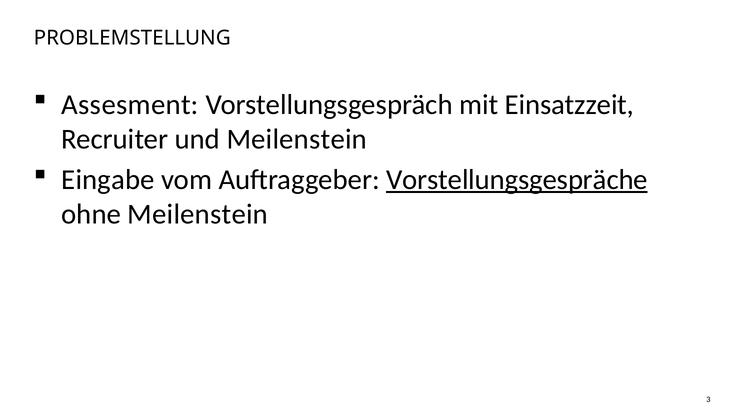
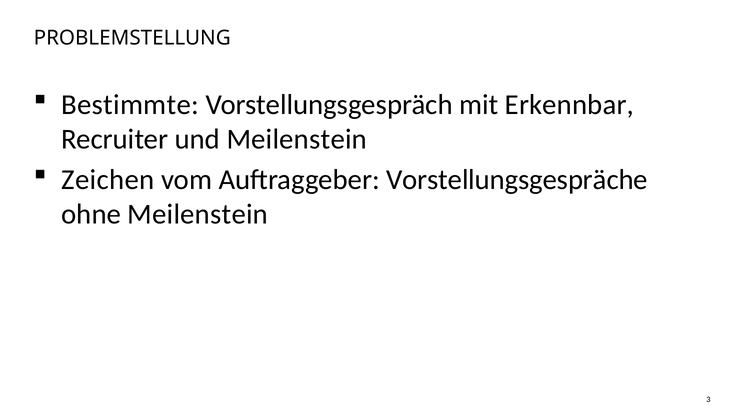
Assesment: Assesment -> Bestimmte (130, 105)
Einsatzzeit: Einsatzzeit -> Erkennbar (569, 105)
Eingabe: Eingabe -> Zeichen (108, 180)
Vorstellungsgespräche underline: present -> none (517, 180)
